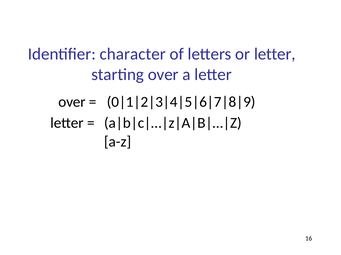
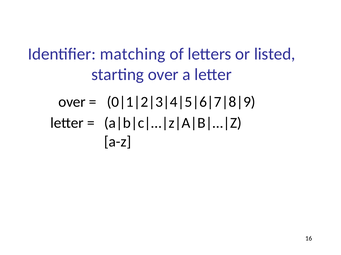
character: character -> matching (133, 54)
or letter: letter -> listed (275, 54)
